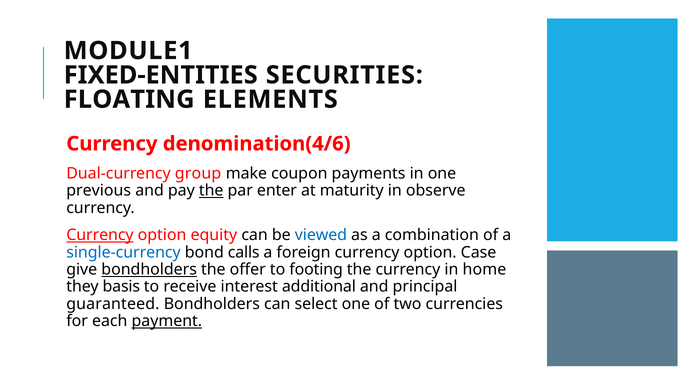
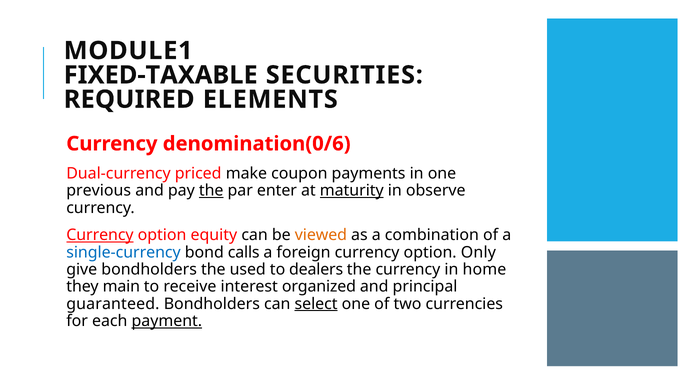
FIXED-ENTITIES: FIXED-ENTITIES -> FIXED-TAXABLE (161, 75)
FLOATING: FLOATING -> REQUIRED (129, 100)
denomination(4/6: denomination(4/6 -> denomination(0/6 (257, 144)
group: group -> priced (198, 174)
maturity underline: none -> present (352, 191)
viewed colour: blue -> orange (321, 235)
Case: Case -> Only (478, 253)
bondholders underline: present -> none (149, 270)
offer: offer -> used (248, 270)
footing: footing -> dealers (316, 270)
basis: basis -> main (121, 287)
additional: additional -> organized (319, 287)
select underline: none -> present (316, 304)
